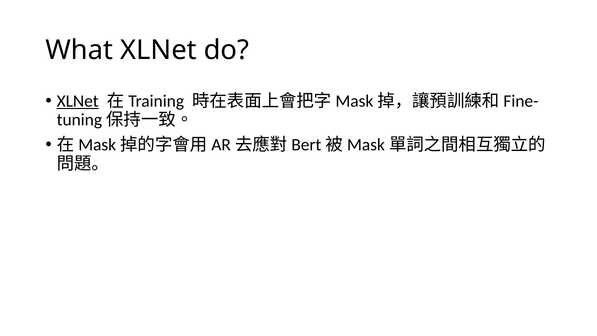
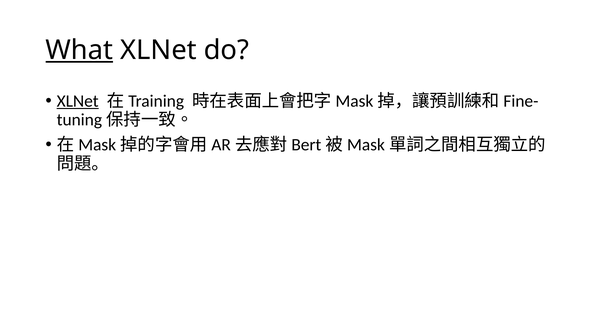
What underline: none -> present (79, 50)
